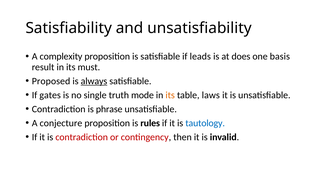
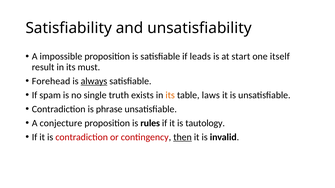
complexity: complexity -> impossible (61, 57)
does: does -> start (241, 57)
basis: basis -> itself (280, 57)
Proposed: Proposed -> Forehead (51, 81)
gates: gates -> spam (50, 95)
mode: mode -> exists (142, 95)
tautology colour: blue -> black (205, 123)
then underline: none -> present (183, 137)
